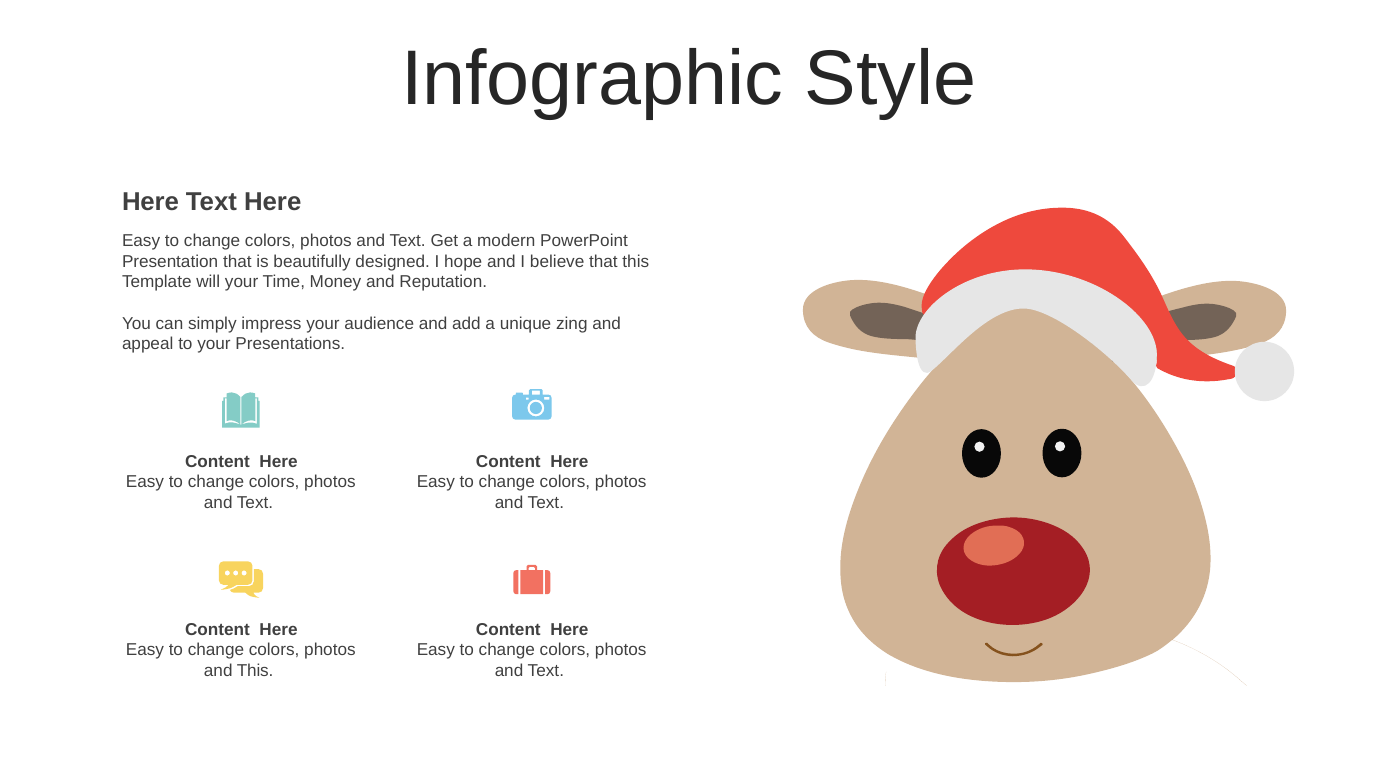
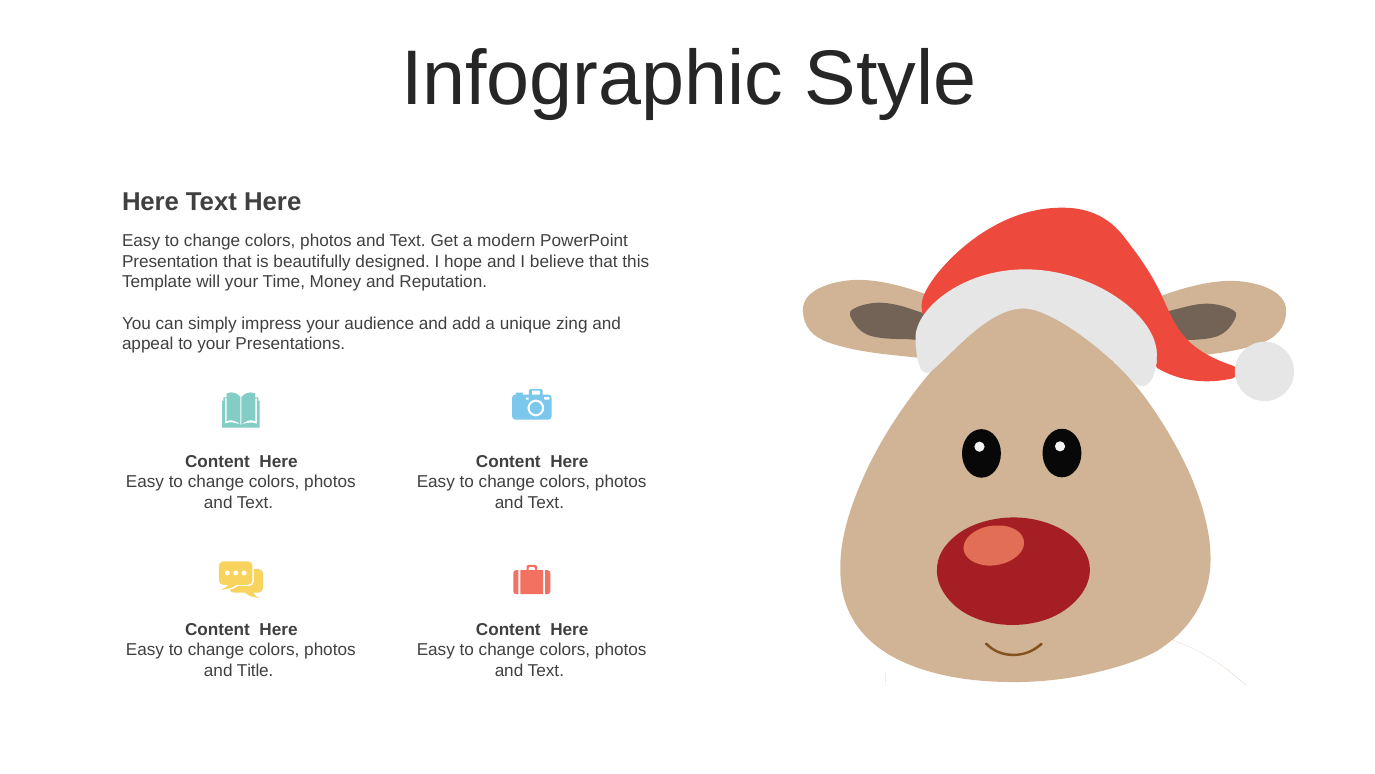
and This: This -> Title (255, 670)
